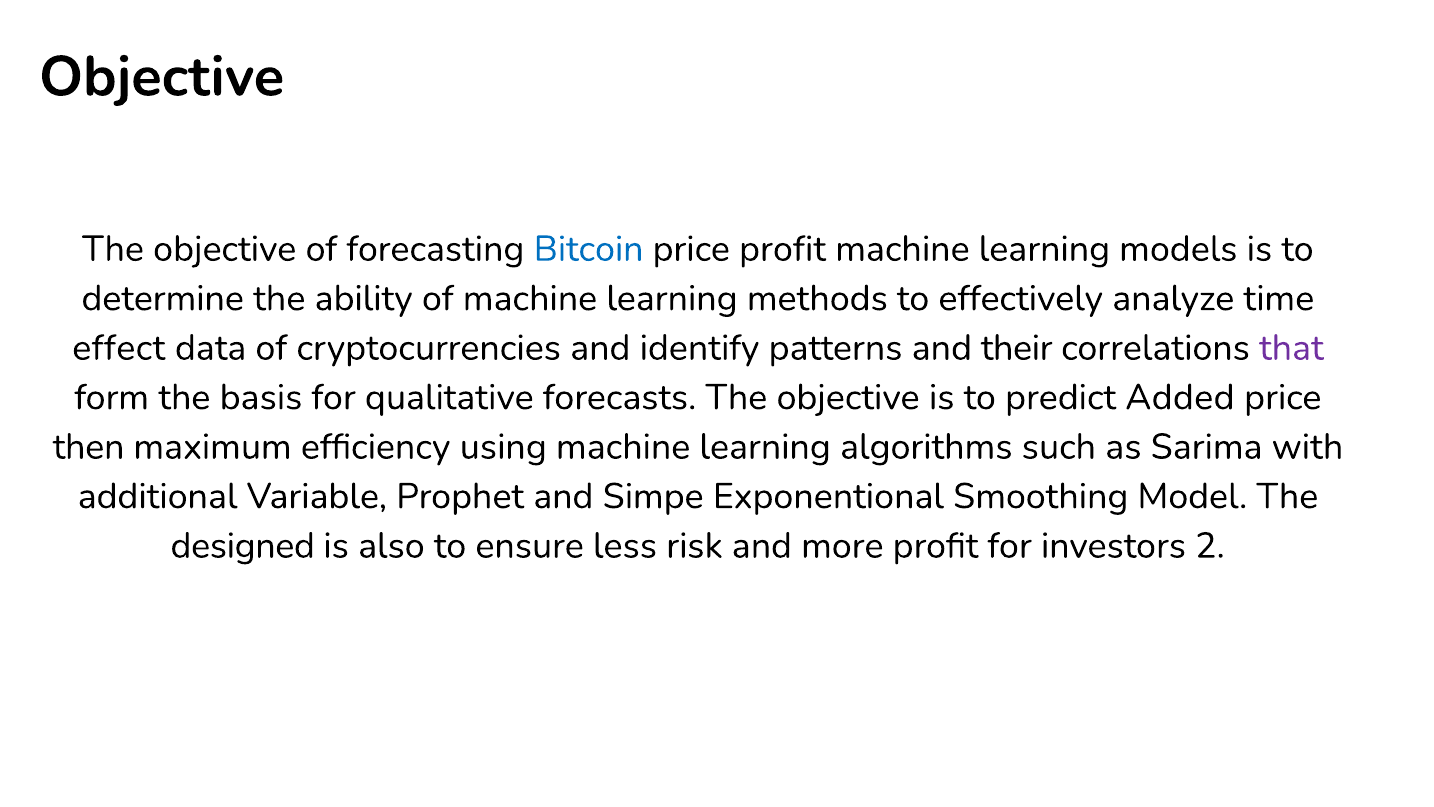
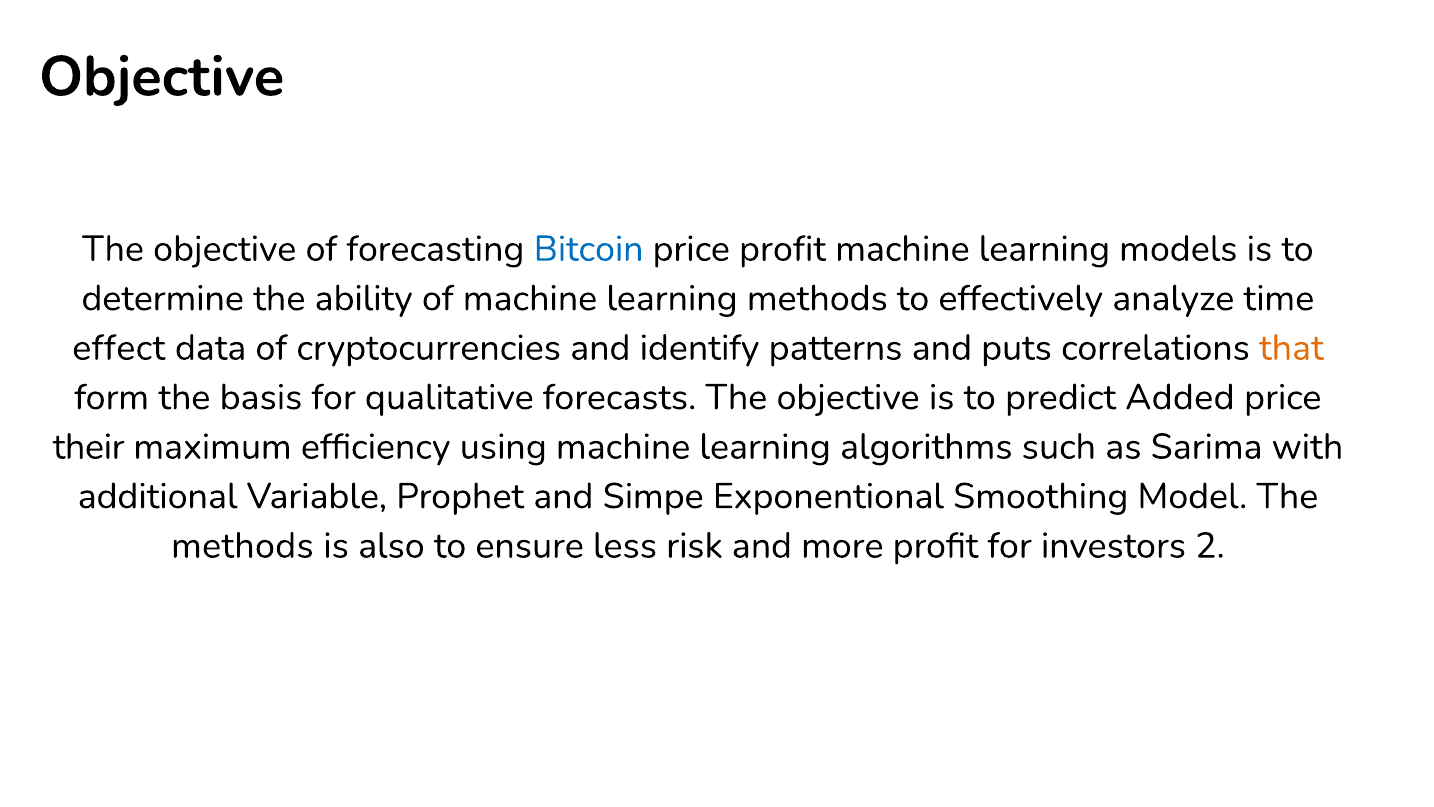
their: their -> puts (1017, 348)
that colour: purple -> orange (1291, 348)
then: then -> their (89, 447)
designed: designed -> methods (242, 546)
